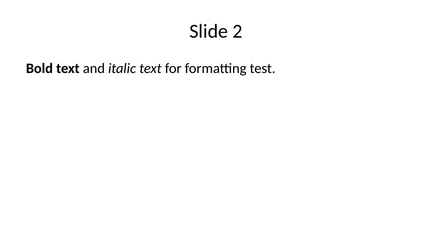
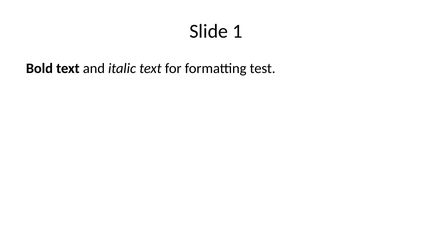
2: 2 -> 1 (237, 31)
